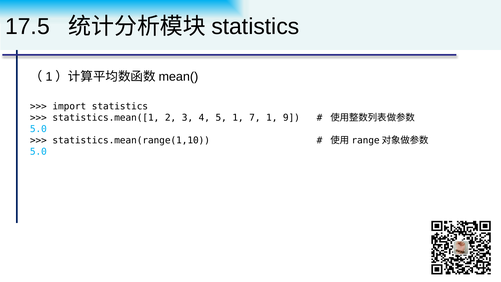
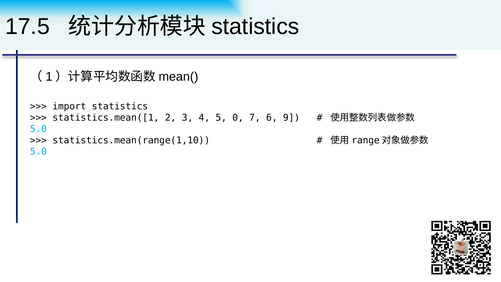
5 1: 1 -> 0 (238, 118)
7 1: 1 -> 6 (272, 118)
